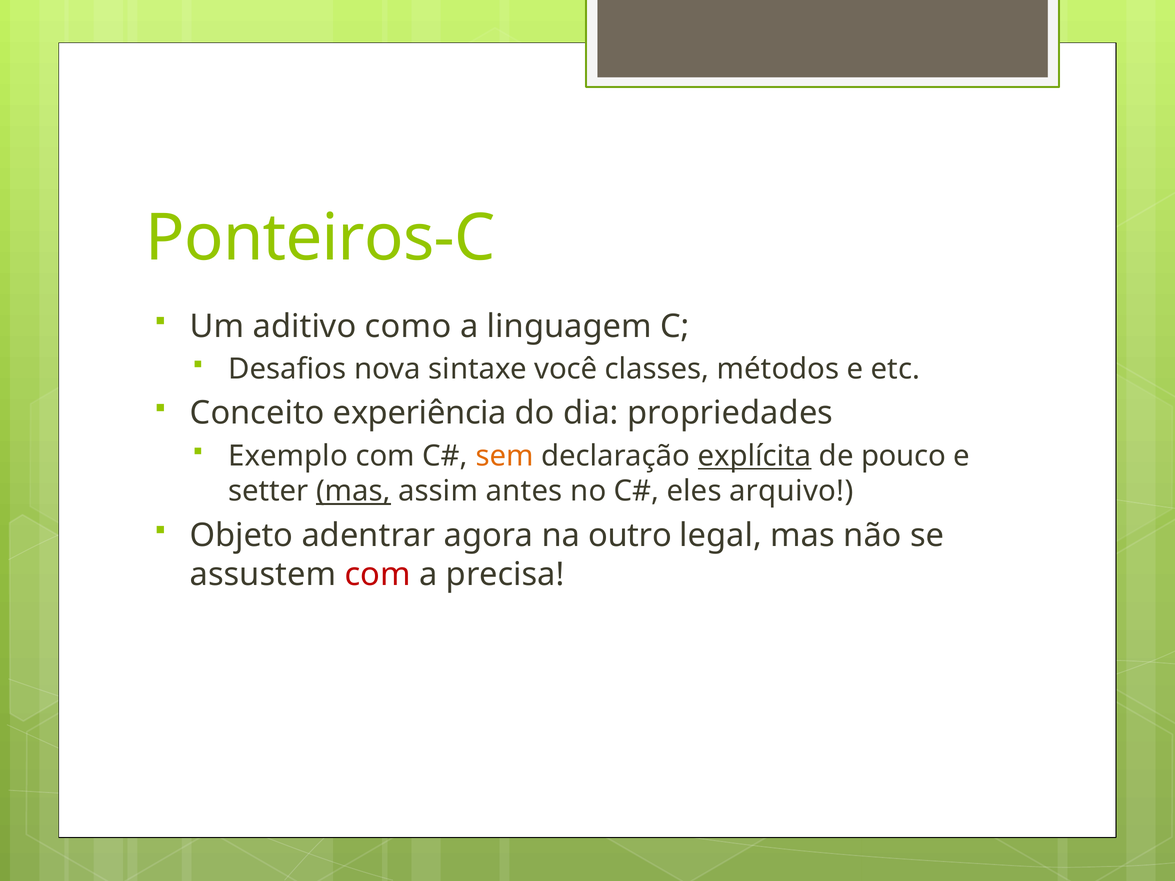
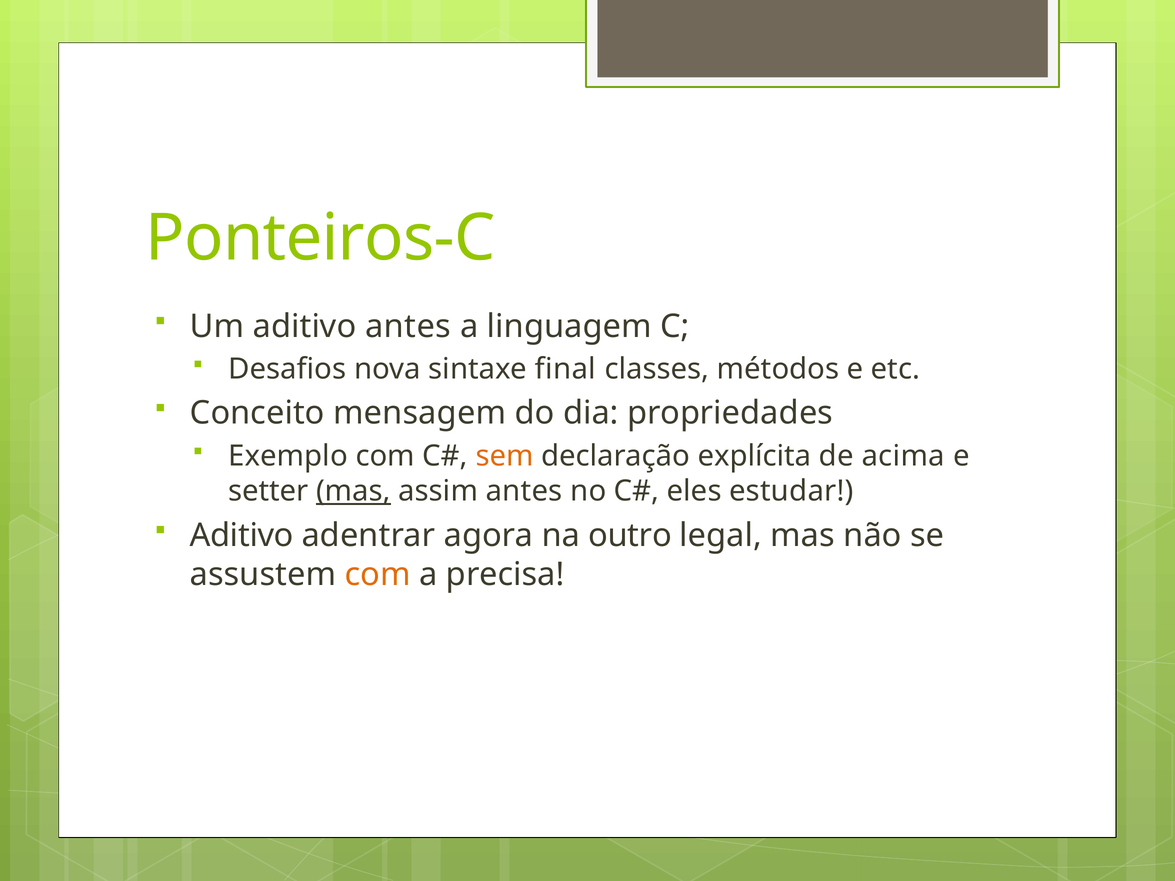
aditivo como: como -> antes (408, 326)
você: você -> final (566, 369)
experiência: experiência -> mensagem (420, 413)
explícita underline: present -> none (755, 456)
pouco: pouco -> acima (903, 456)
arquivo: arquivo -> estudar (791, 491)
Objeto: Objeto -> Aditivo (242, 535)
com colour: red -> orange (378, 575)
